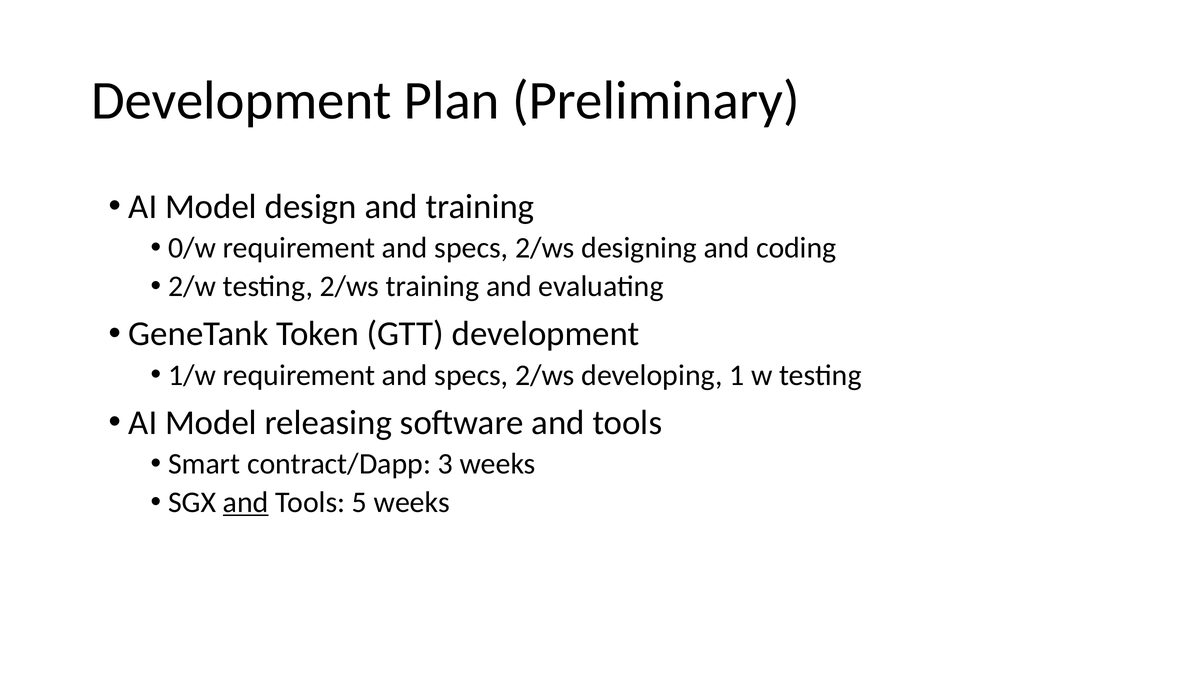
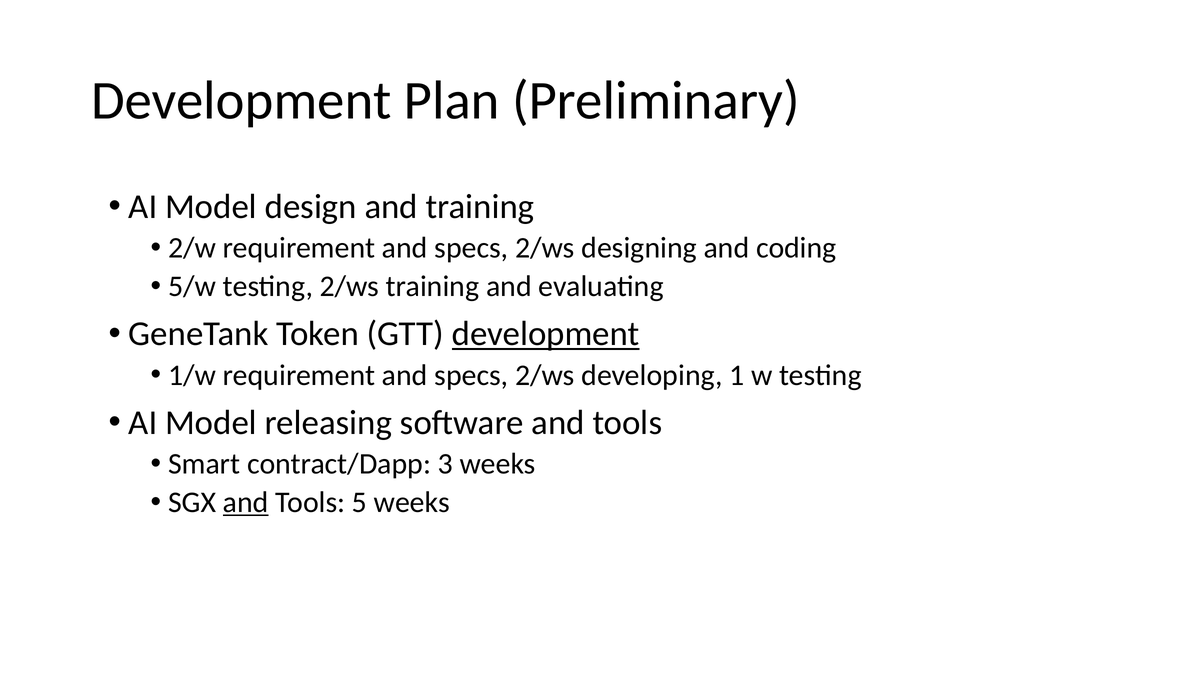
0/w: 0/w -> 2/w (192, 248)
2/w: 2/w -> 5/w (192, 286)
development underline: none -> present (546, 334)
